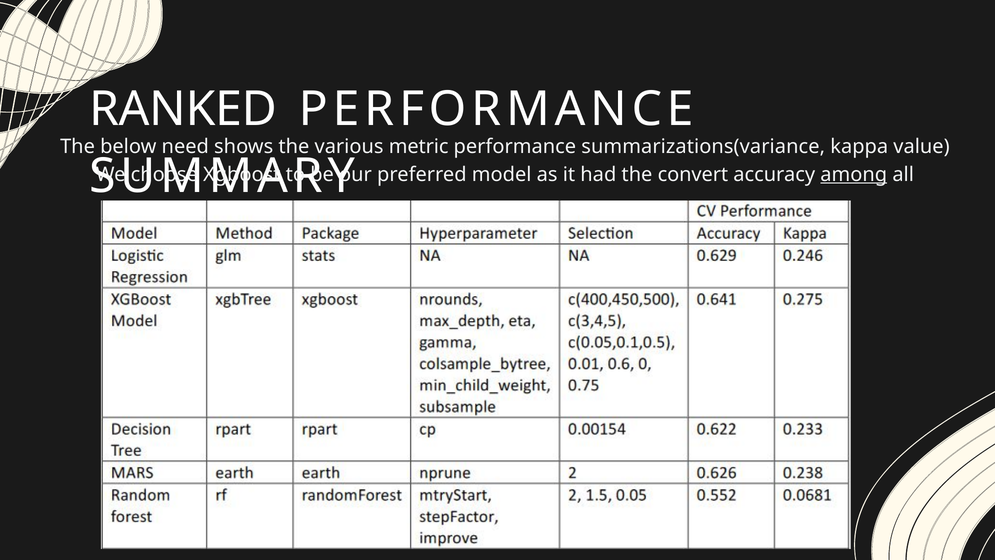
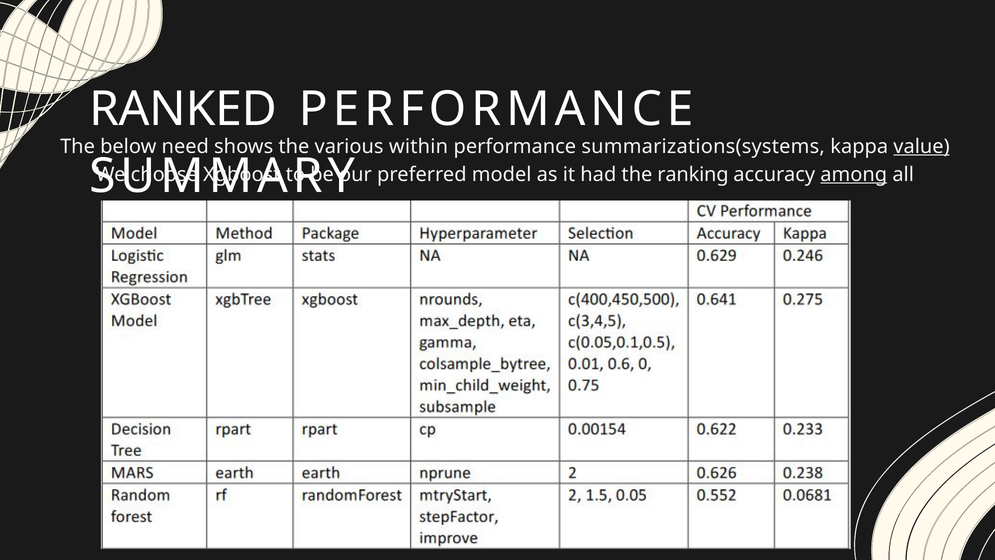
metric: metric -> within (418, 146)
summarizations(variance: summarizations(variance -> summarizations(systems (703, 146)
value underline: none -> present (922, 146)
convert: convert -> ranking (693, 174)
